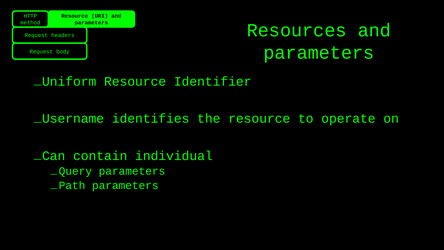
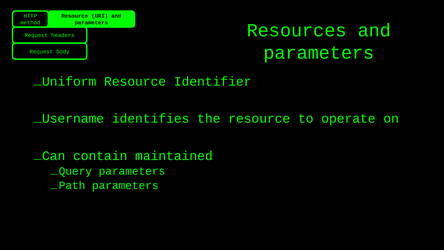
individual: individual -> maintained (174, 156)
